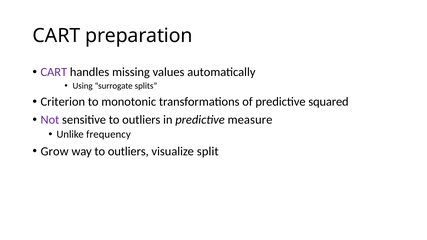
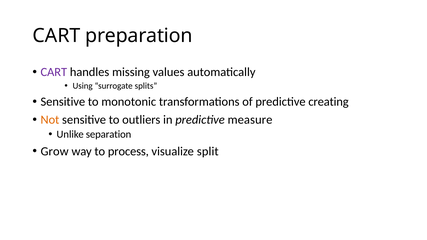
Criterion: Criterion -> Sensitive (63, 102)
squared: squared -> creating (328, 102)
Not colour: purple -> orange (50, 120)
frequency: frequency -> separation (109, 135)
way to outliers: outliers -> process (128, 151)
